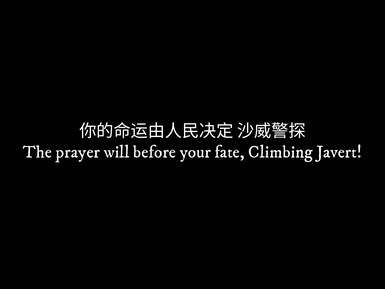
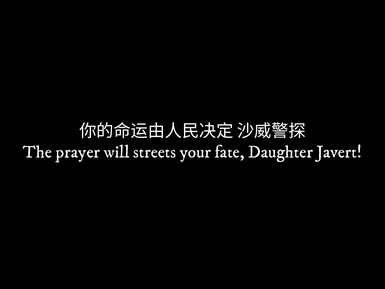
before: before -> streets (155, 152)
Climbing: Climbing -> Daughter (281, 152)
